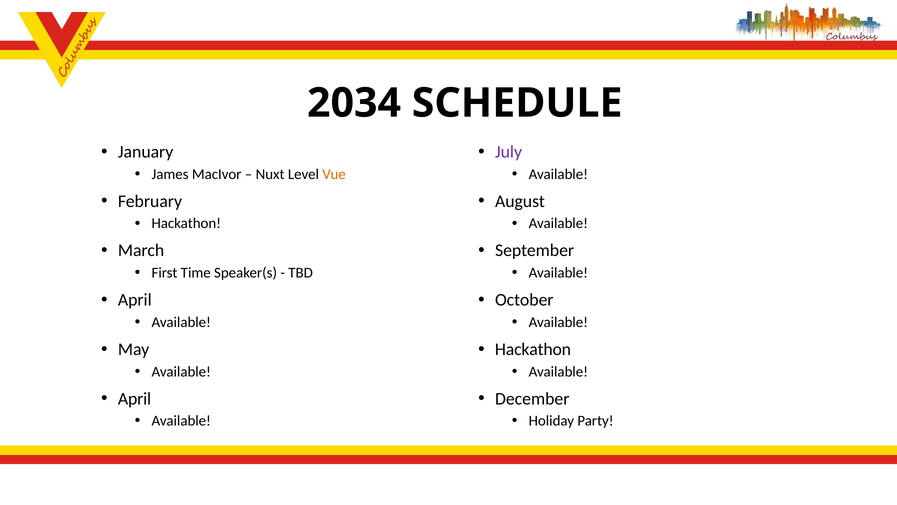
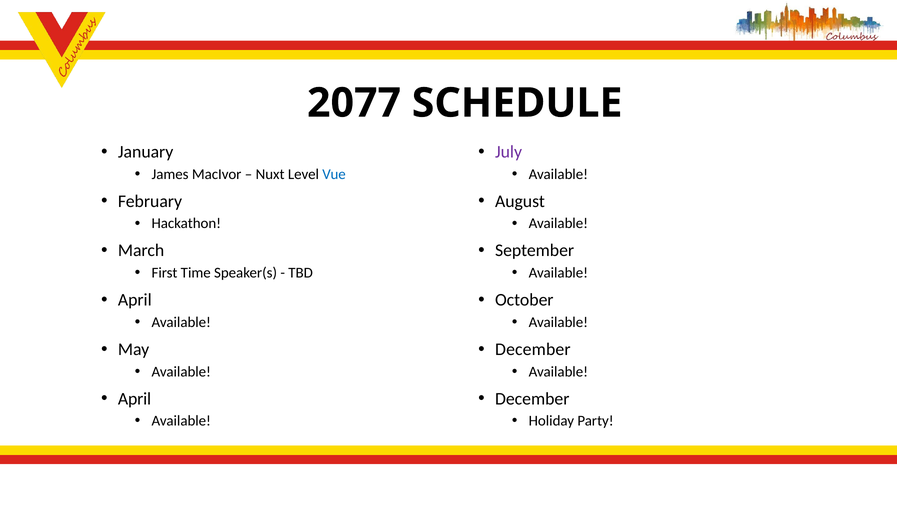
2034: 2034 -> 2077 (354, 103)
Vue colour: orange -> blue (334, 174)
Hackathon: Hackathon -> December (533, 349)
